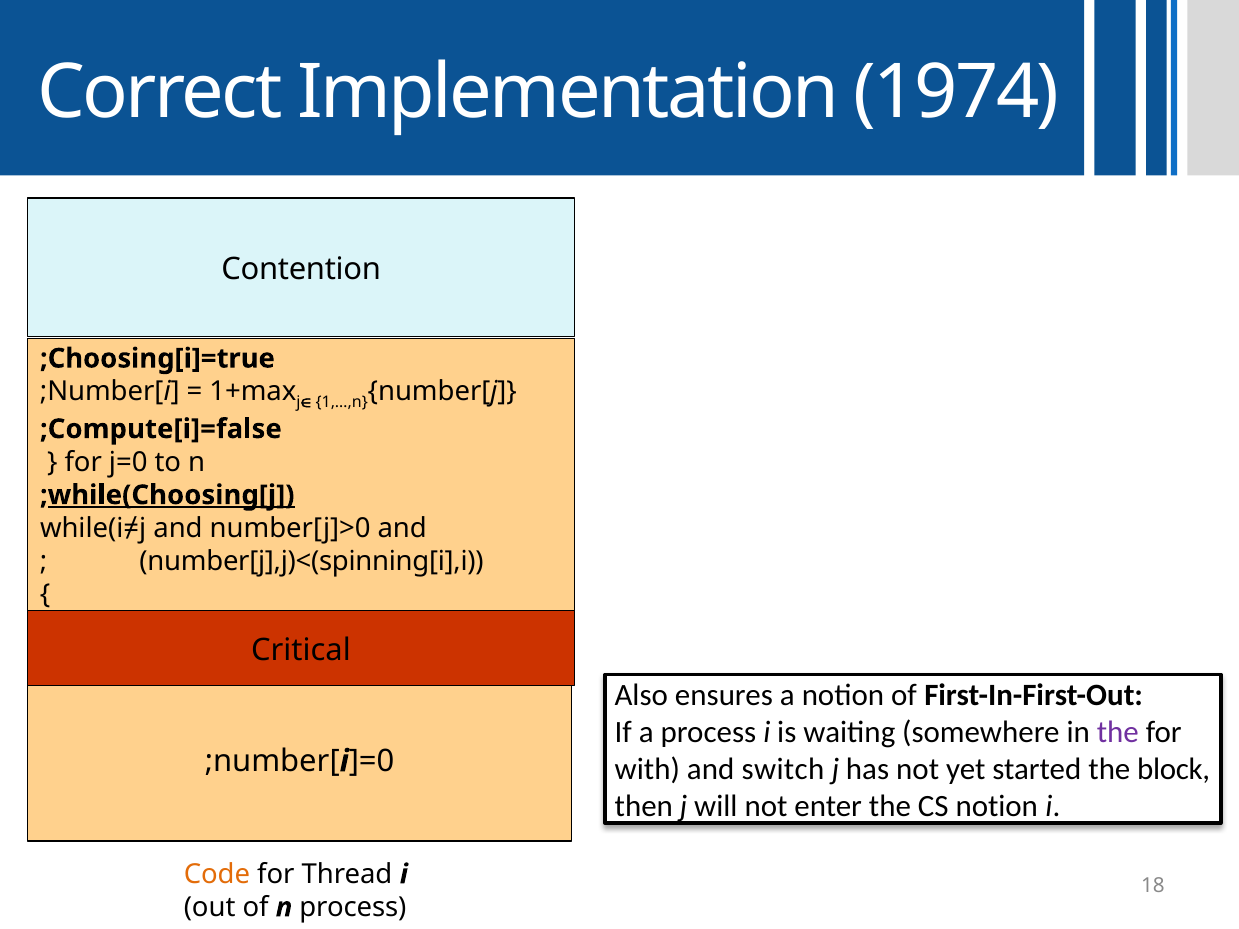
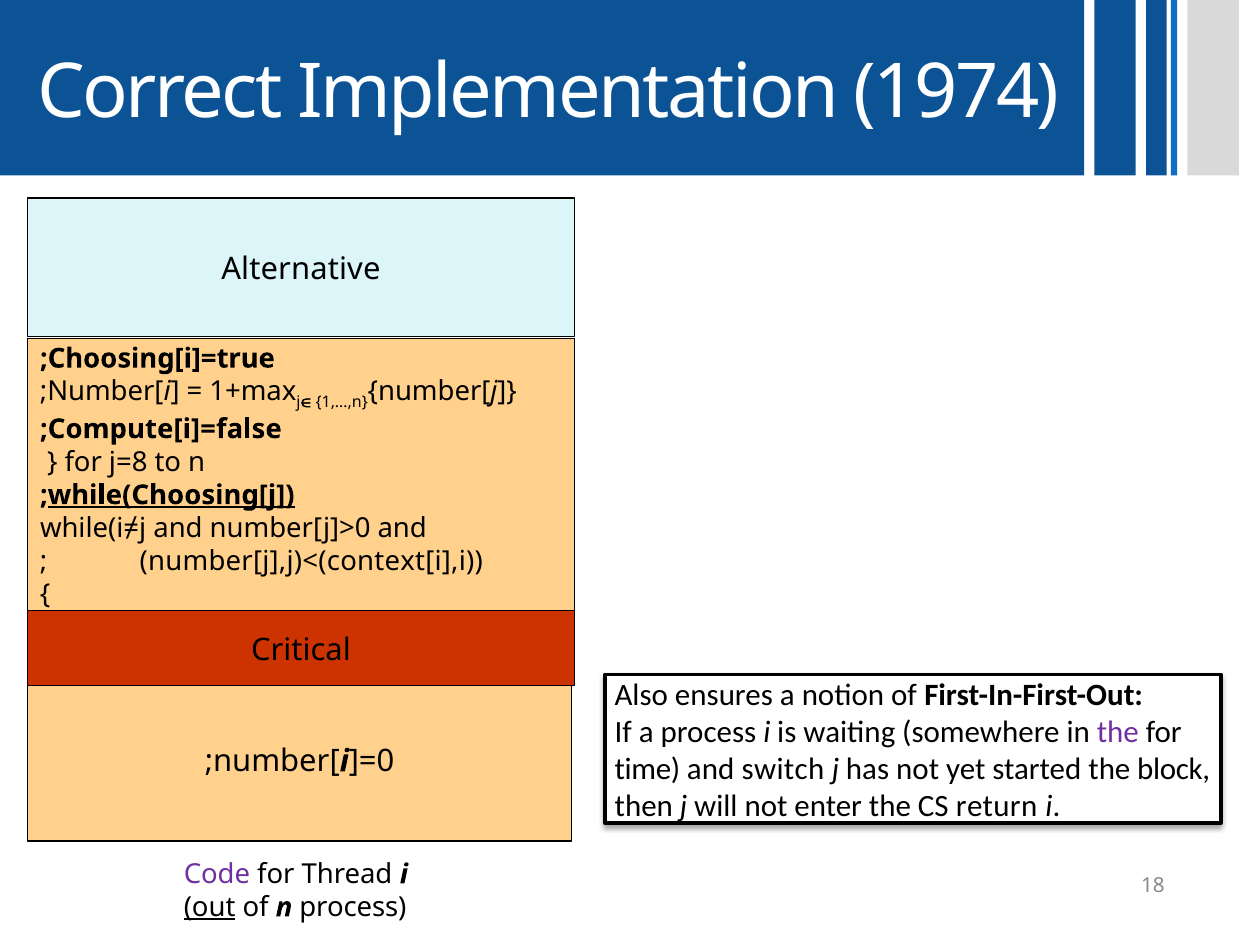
Contention: Contention -> Alternative (301, 270)
j=0: j=0 -> j=8 (128, 462)
number[j],j)<(spinning[i],i: number[j],j)<(spinning[i],i -> number[j],j)<(context[i],i (311, 561)
with: with -> time (648, 770)
CS notion: notion -> return (997, 807)
Code colour: orange -> purple (217, 875)
out underline: none -> present (210, 908)
